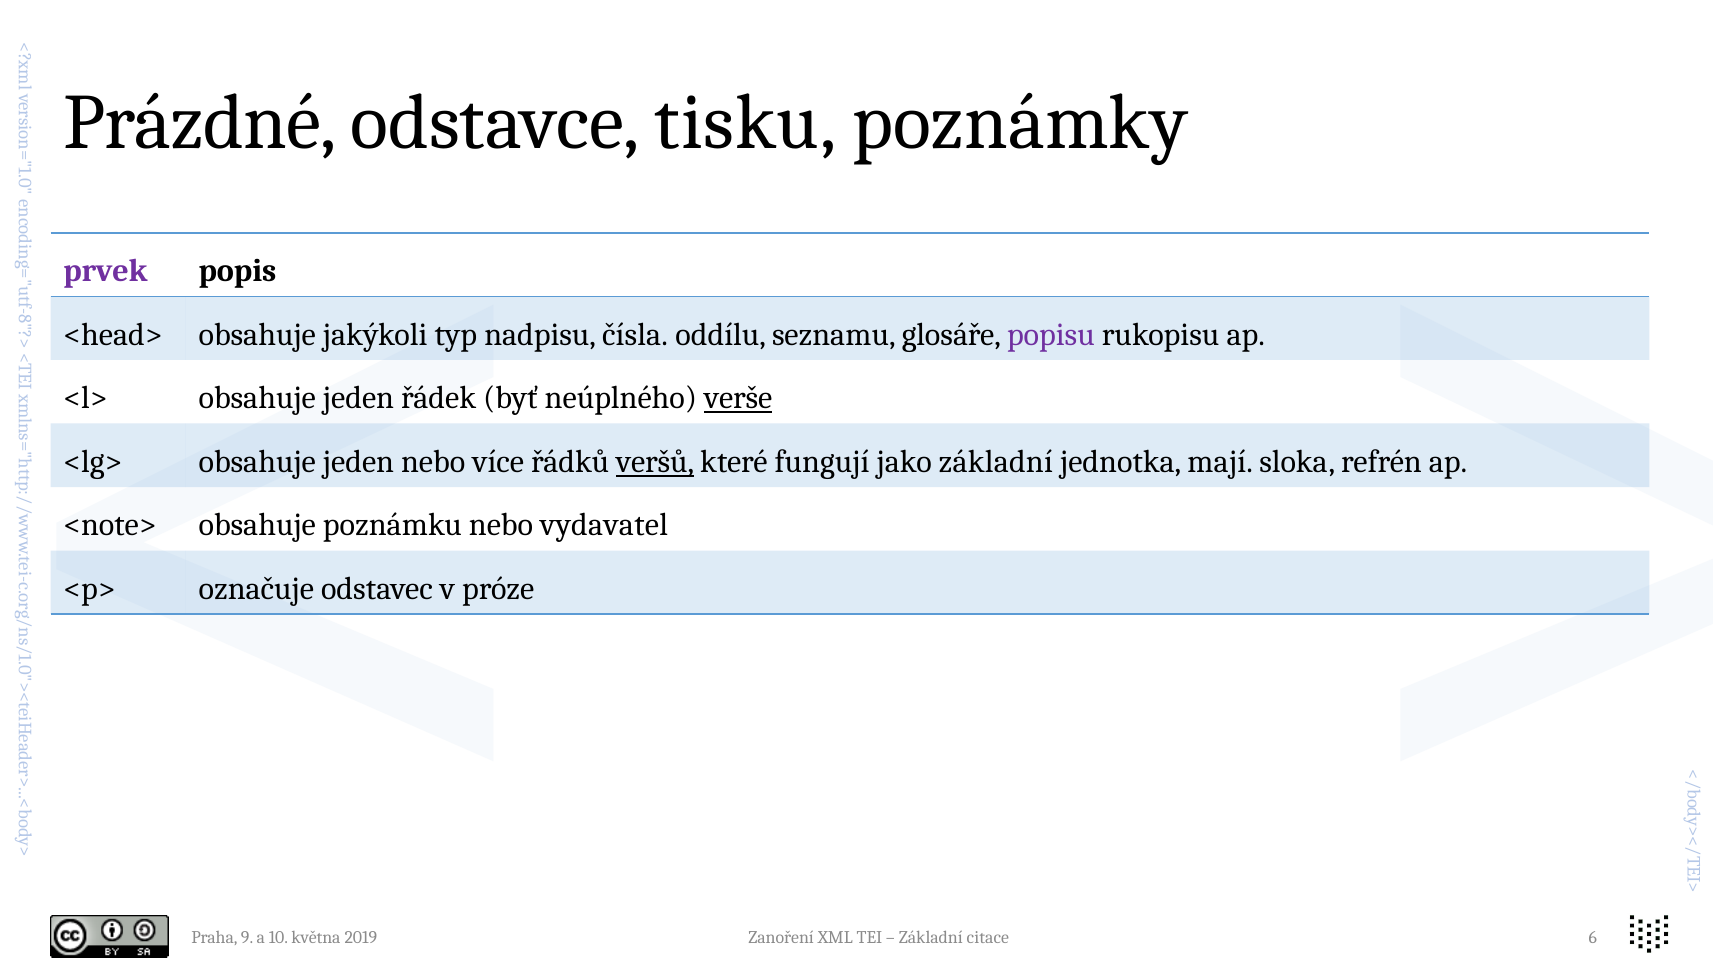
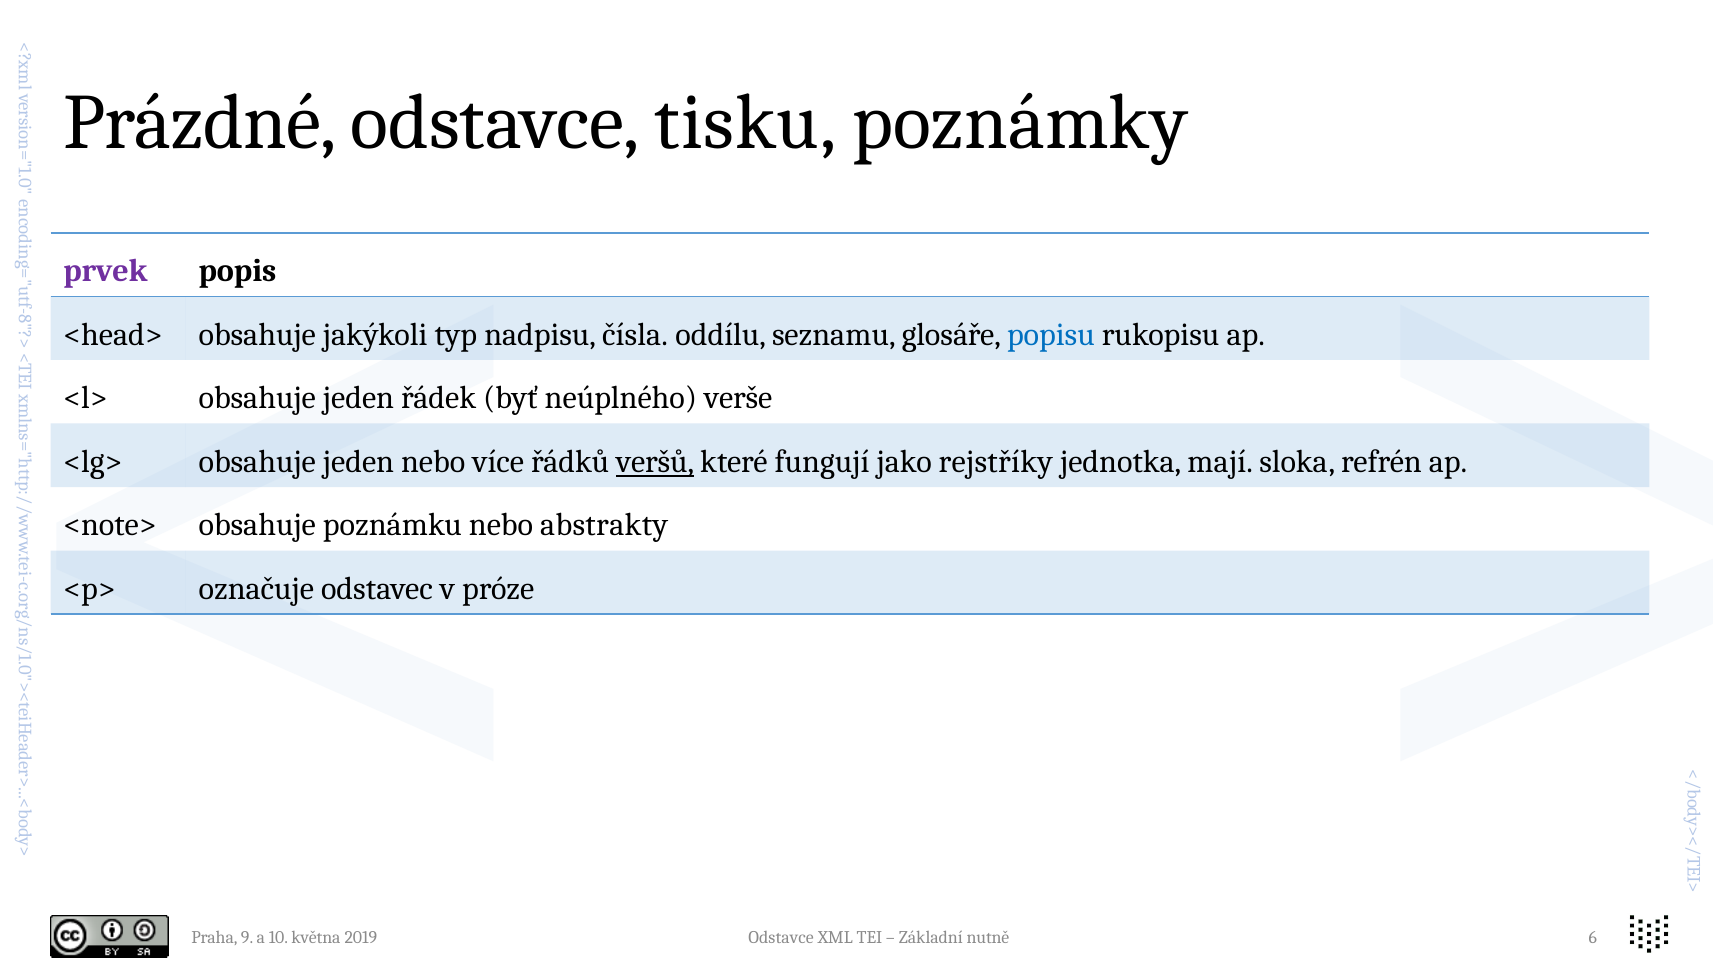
popisu colour: purple -> blue (1051, 335)
verše underline: present -> none (738, 398)
jako základní: základní -> rejstříky (996, 462)
vydavatel: vydavatel -> abstrakty (604, 525)
Zanoření: Zanoření -> Odstavce (781, 937)
citace: citace -> nutně (988, 937)
